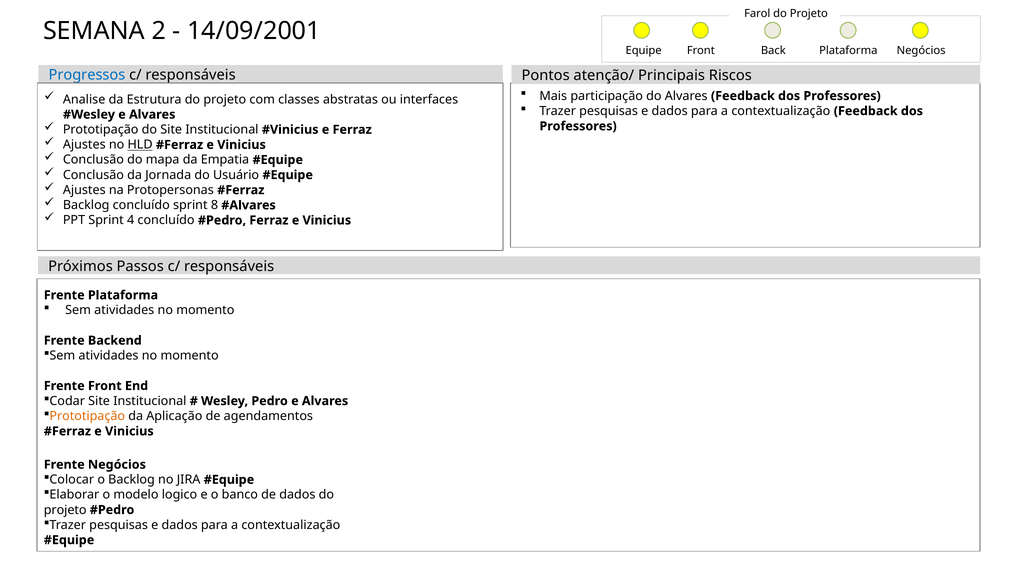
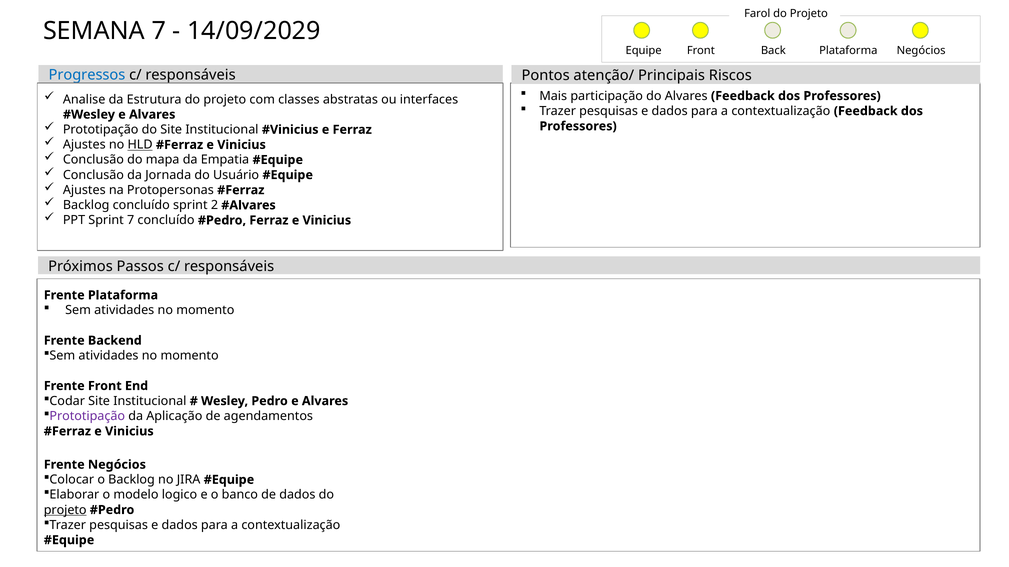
SEMANA 2: 2 -> 7 (159, 31)
14/09/2001: 14/09/2001 -> 14/09/2029 (254, 31)
8: 8 -> 2 (214, 205)
Sprint 4: 4 -> 7 (131, 221)
Prototipação colour: orange -> purple (87, 417)
projeto underline: none -> present (65, 510)
